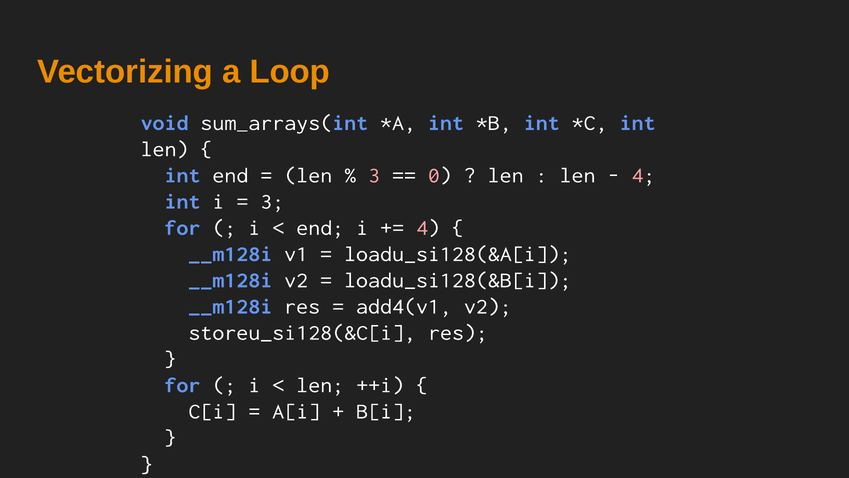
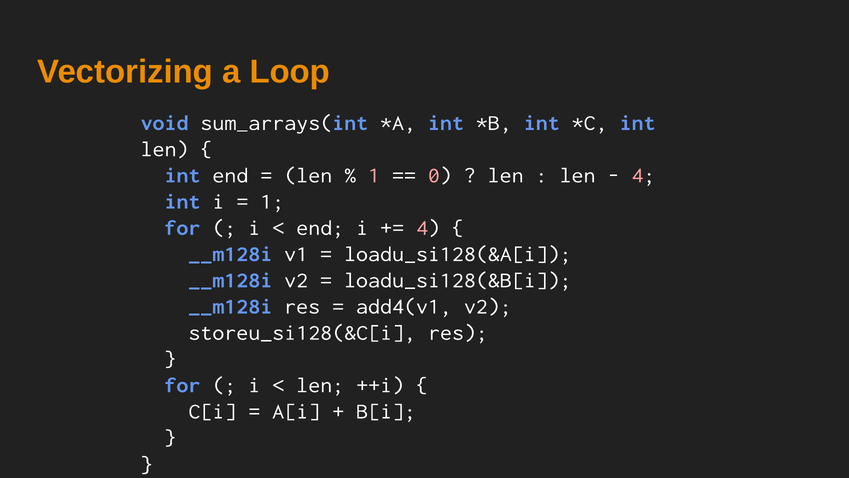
3: 3 -> 1 (374, 175)
3: 3 -> 1 (272, 201)
